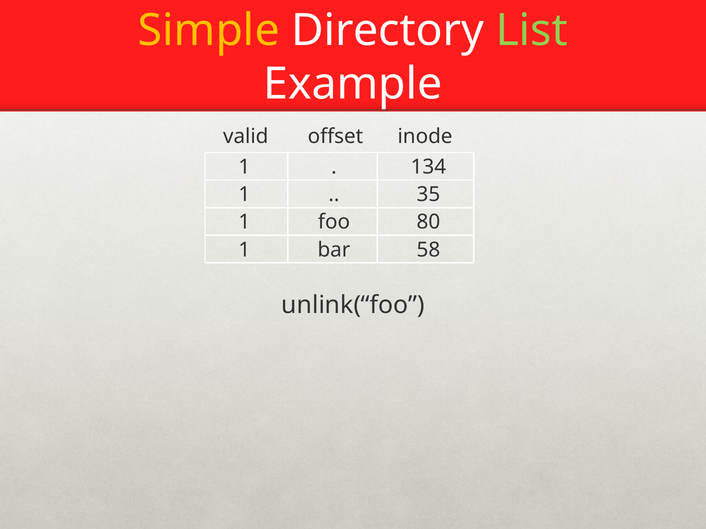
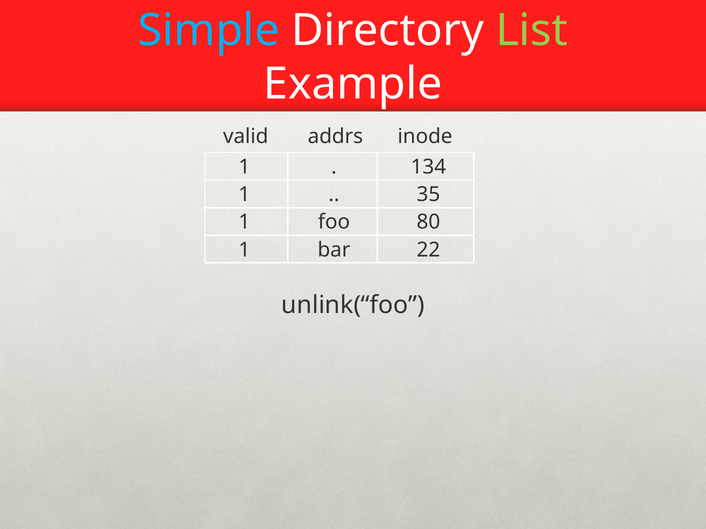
Simple colour: yellow -> light blue (209, 31)
offset: offset -> addrs (335, 137)
58: 58 -> 22 (428, 250)
